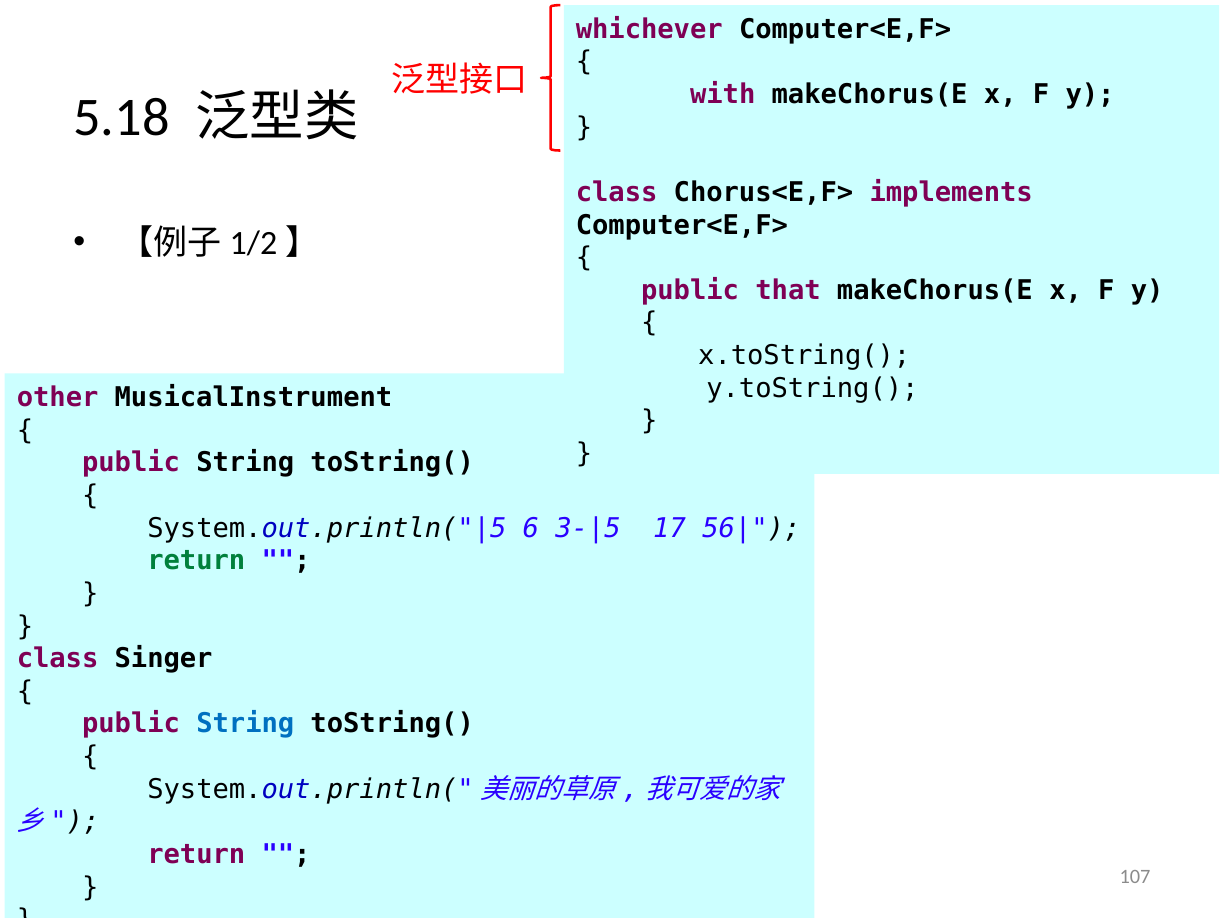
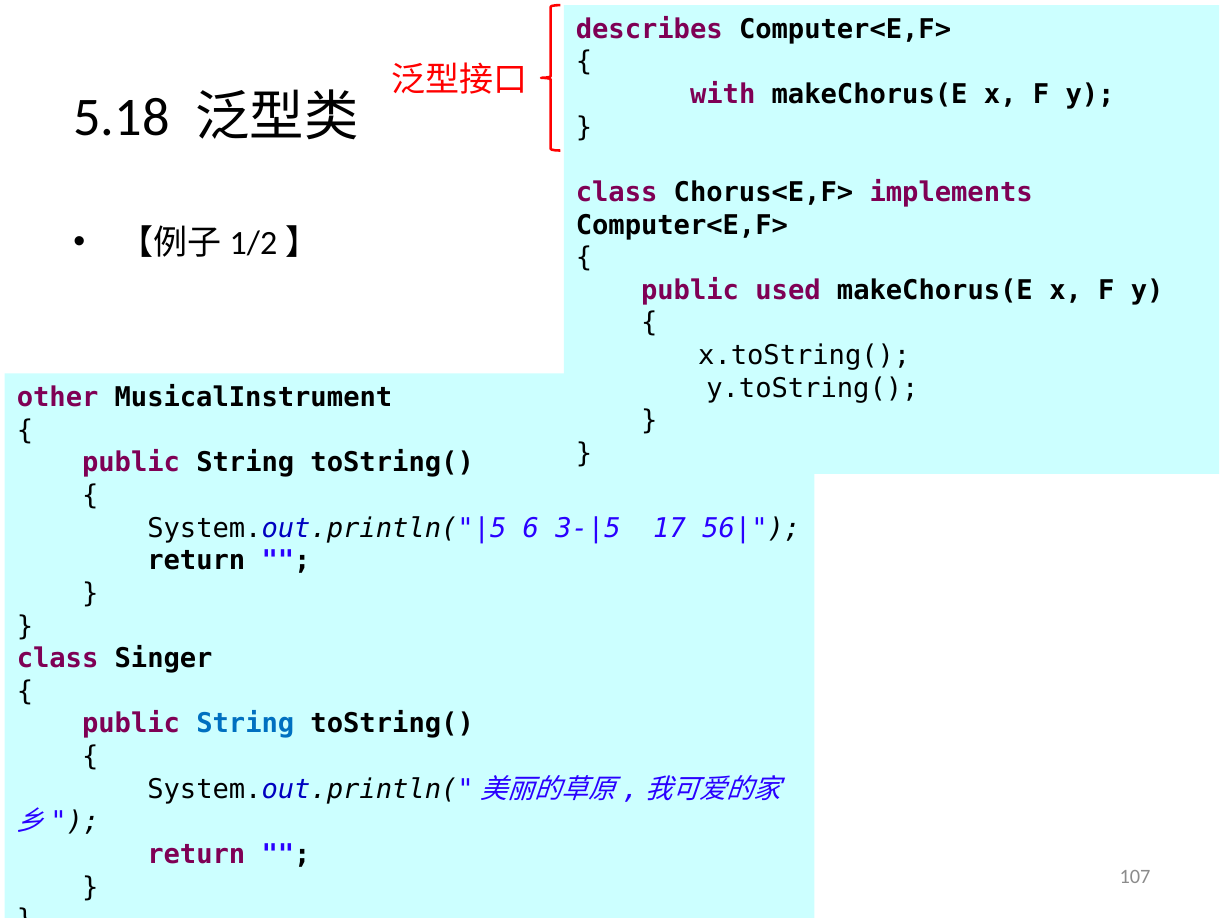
whichever: whichever -> describes (649, 29)
that: that -> used (788, 290)
return colour: green -> black (196, 561)
